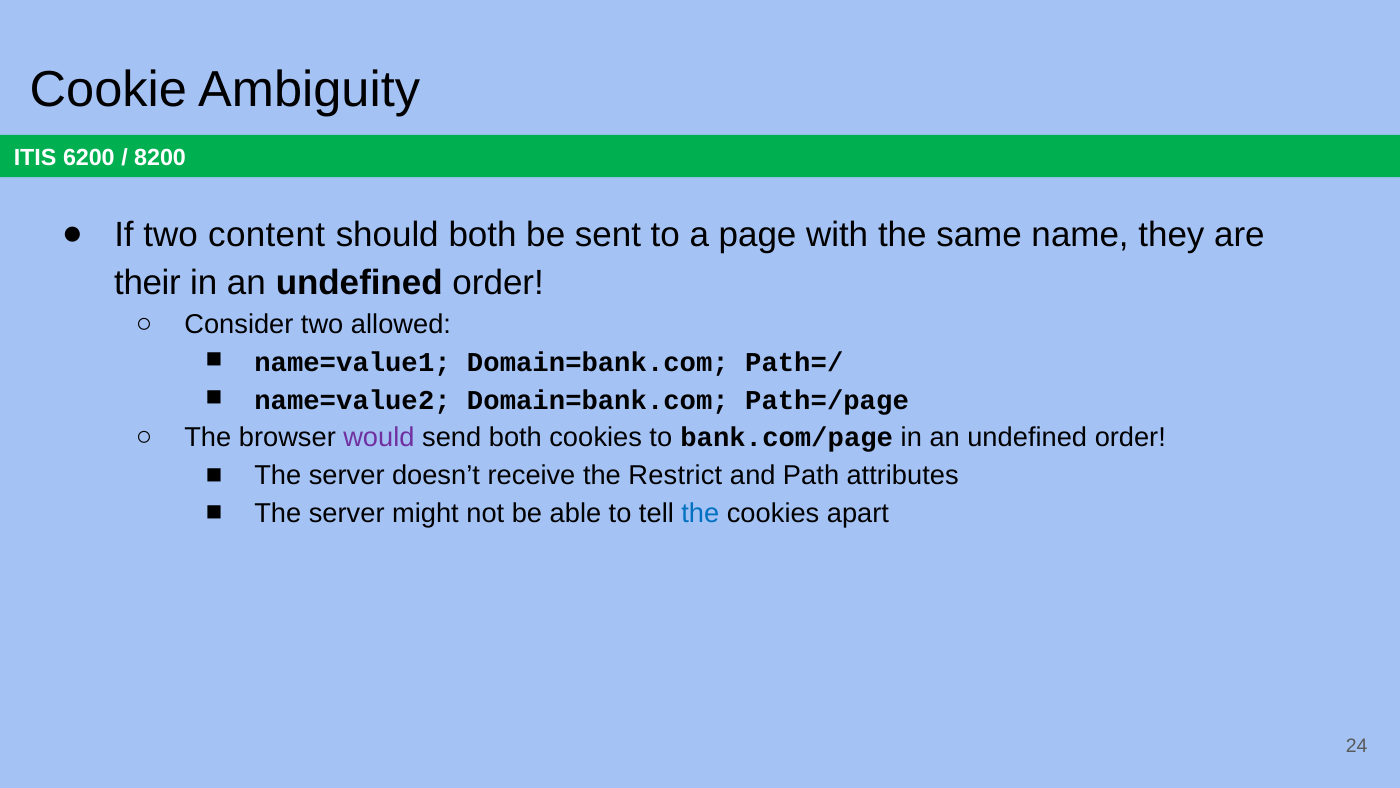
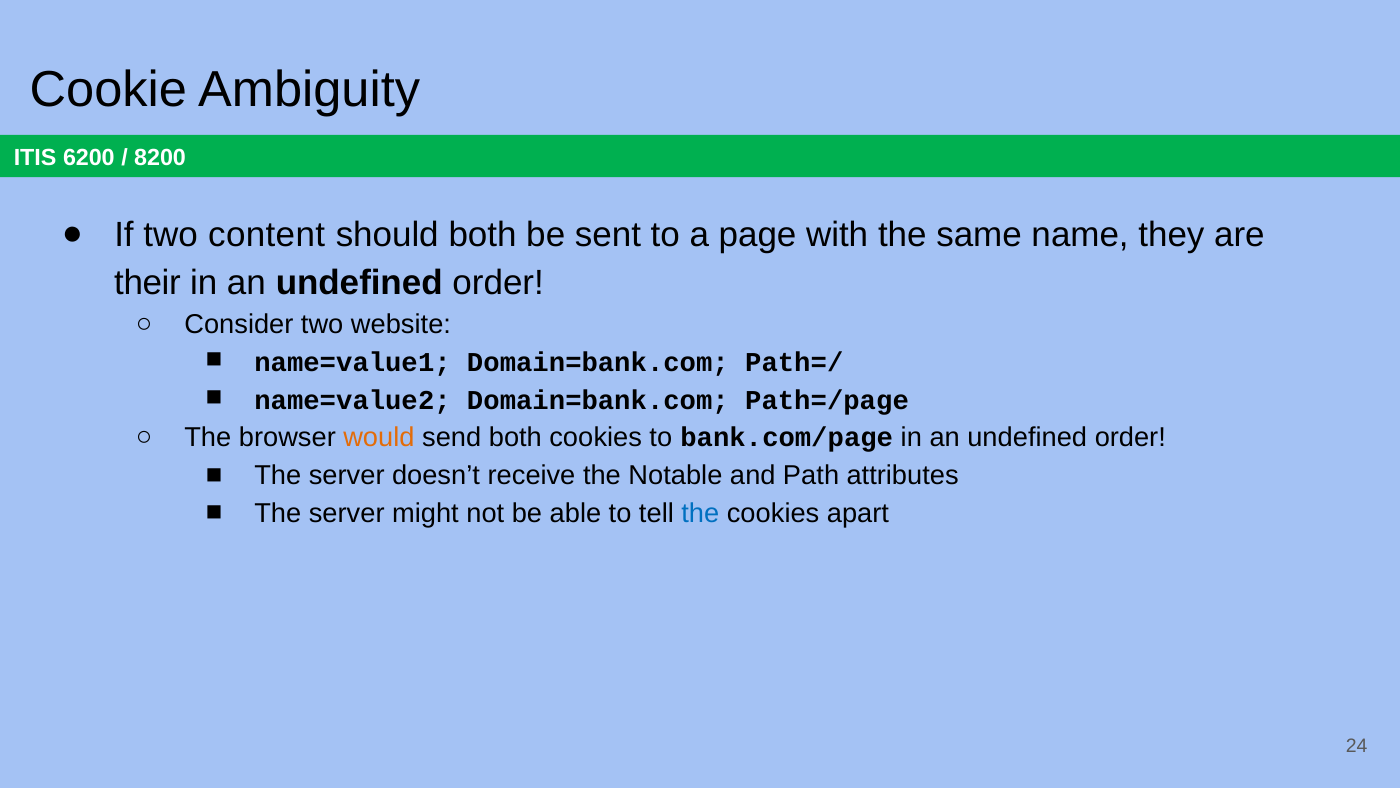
allowed: allowed -> website (401, 325)
would colour: purple -> orange (379, 438)
Restrict: Restrict -> Notable (675, 475)
